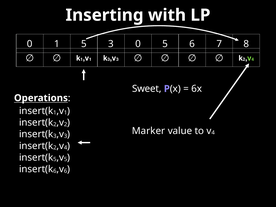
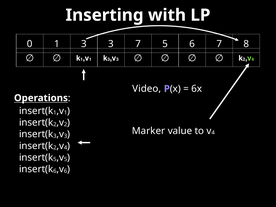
1 5: 5 -> 3 (84, 44)
3 0: 0 -> 7 (138, 44)
Sweet: Sweet -> Video (147, 89)
